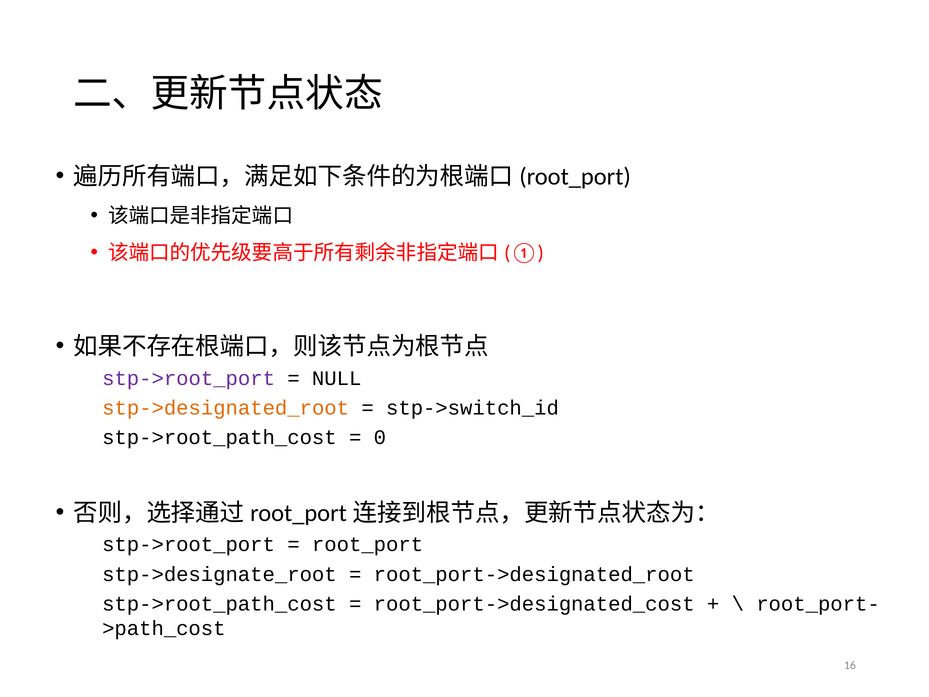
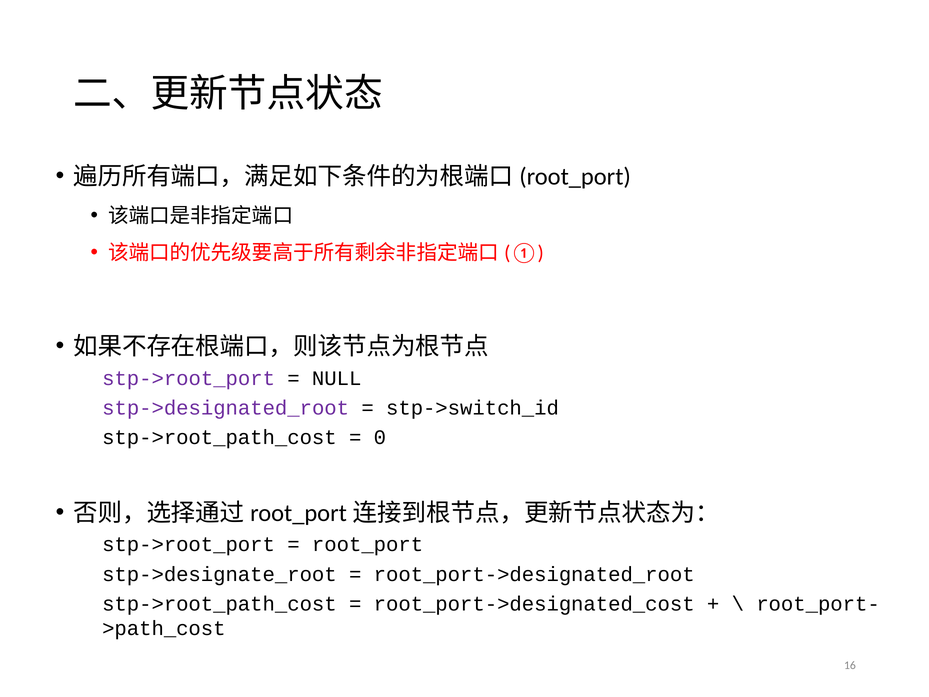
stp->designated_root colour: orange -> purple (226, 408)
